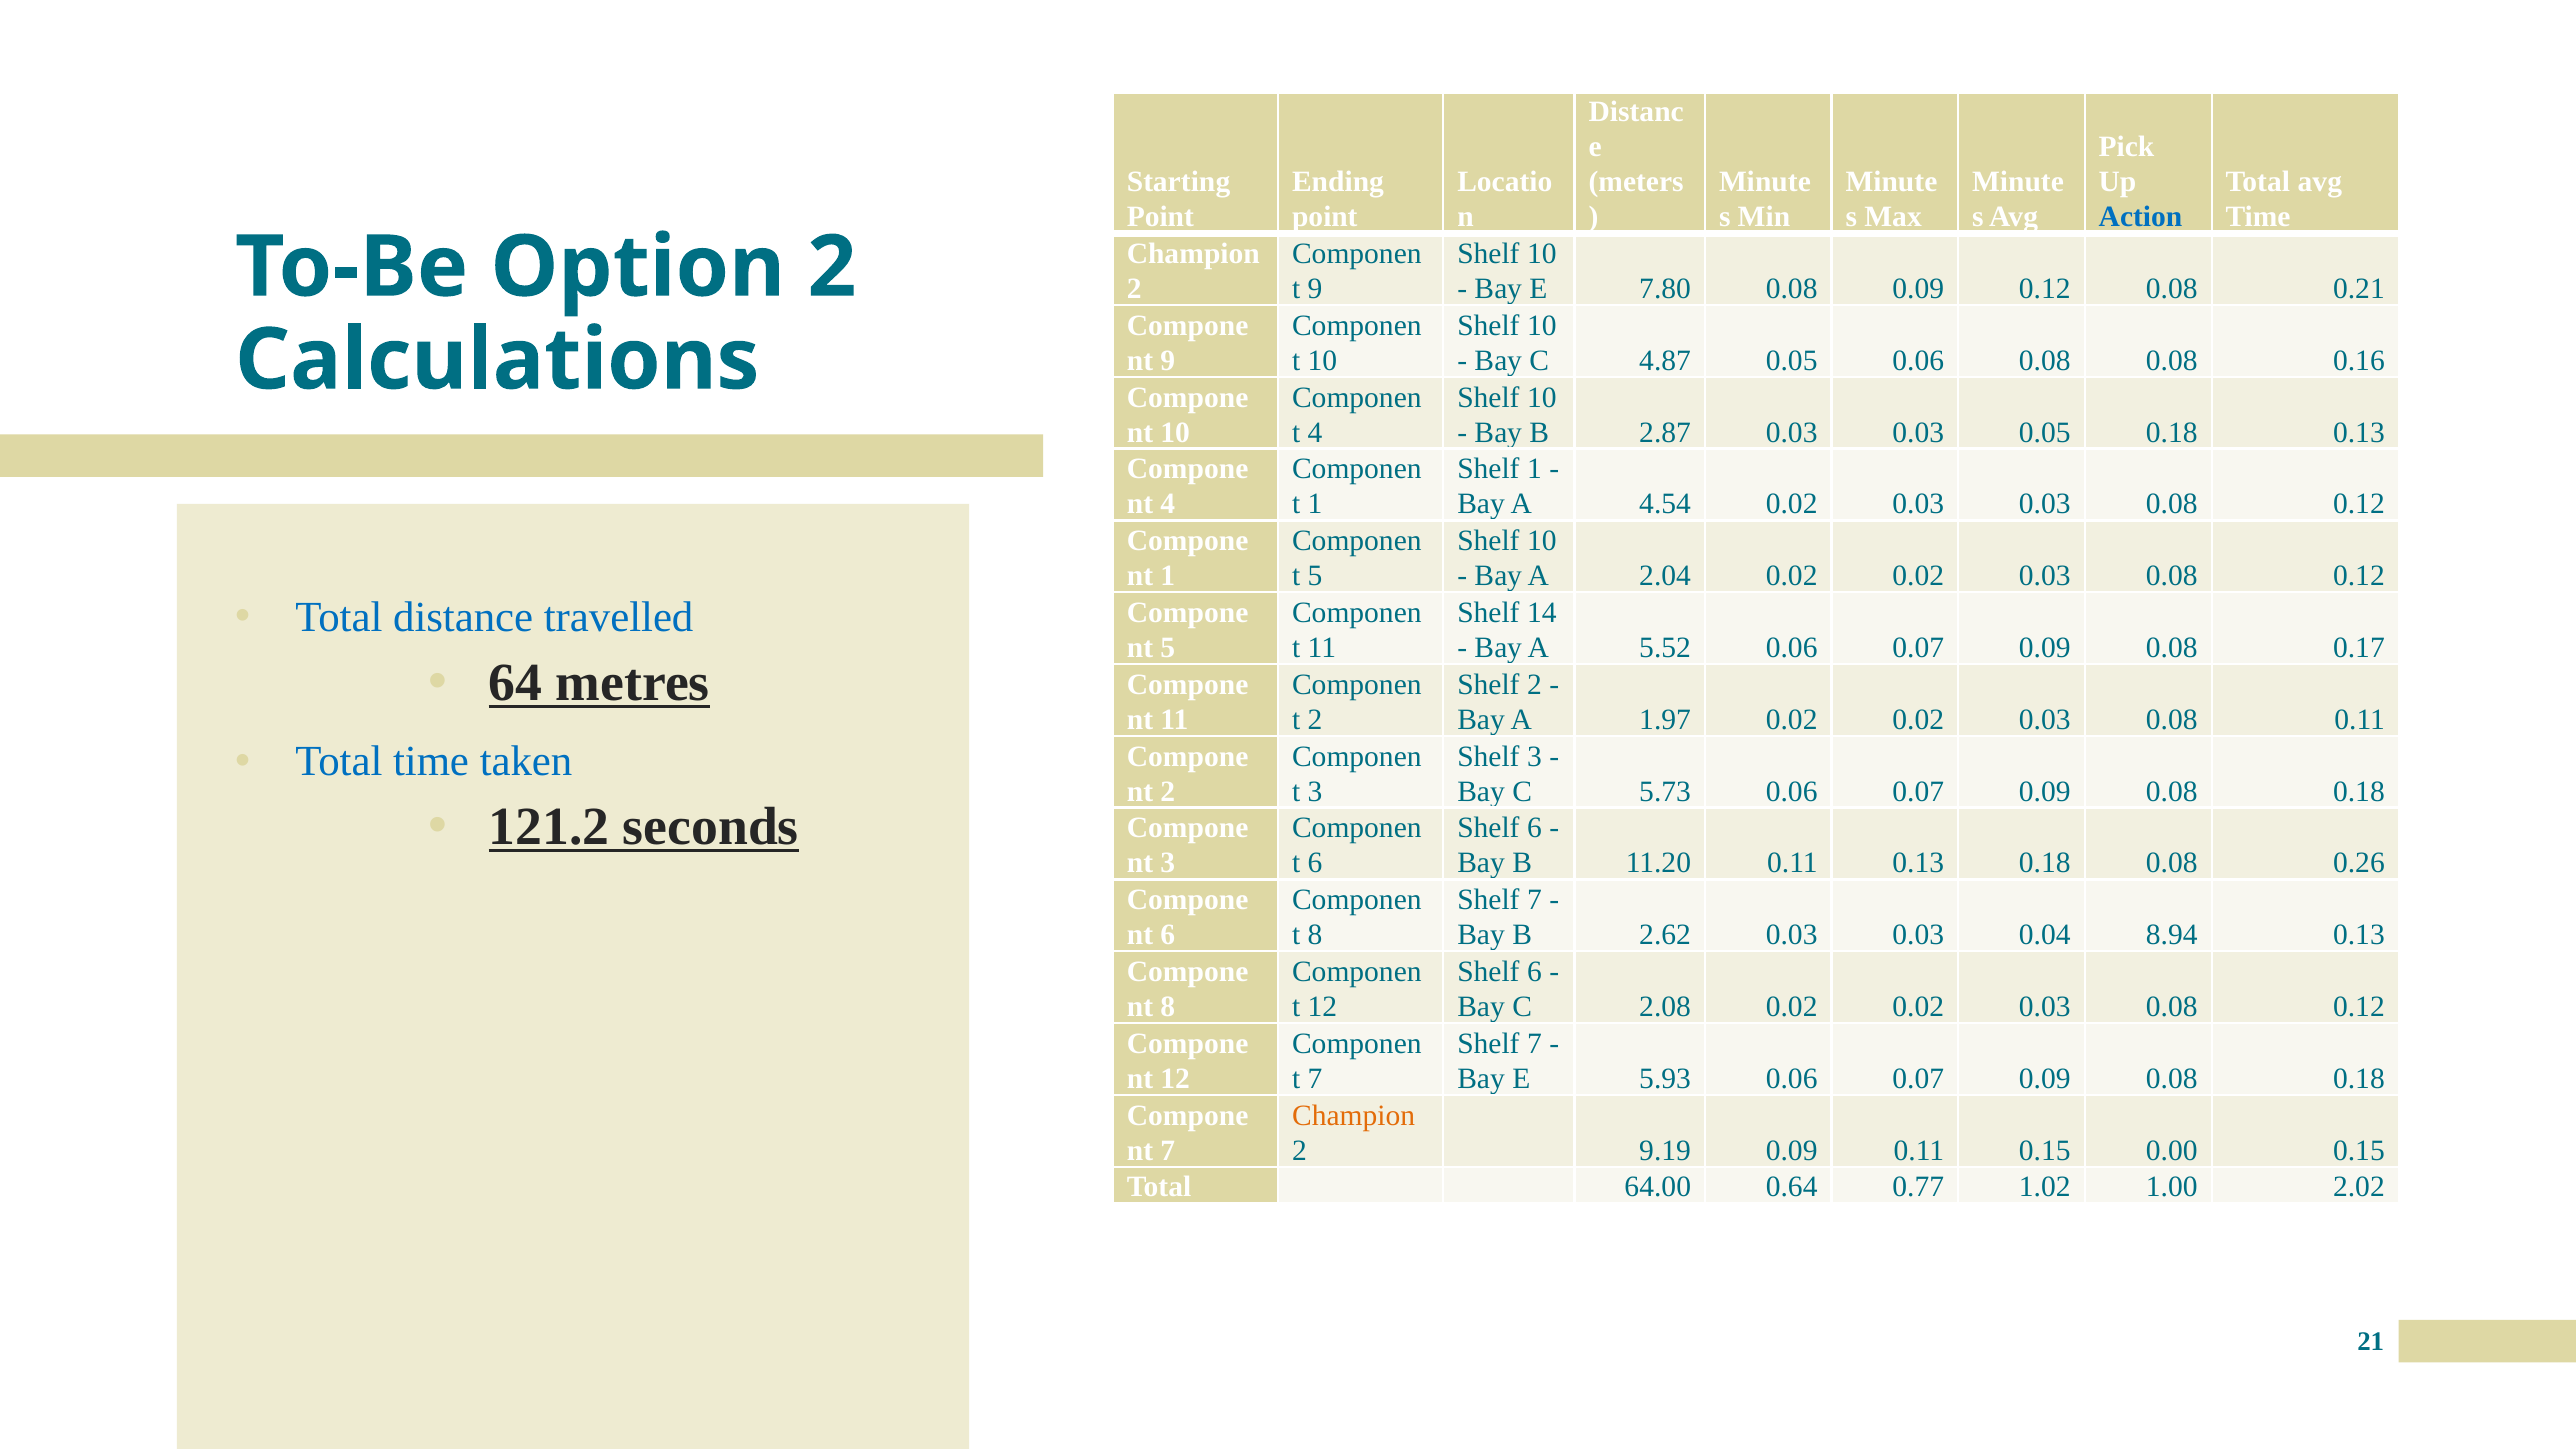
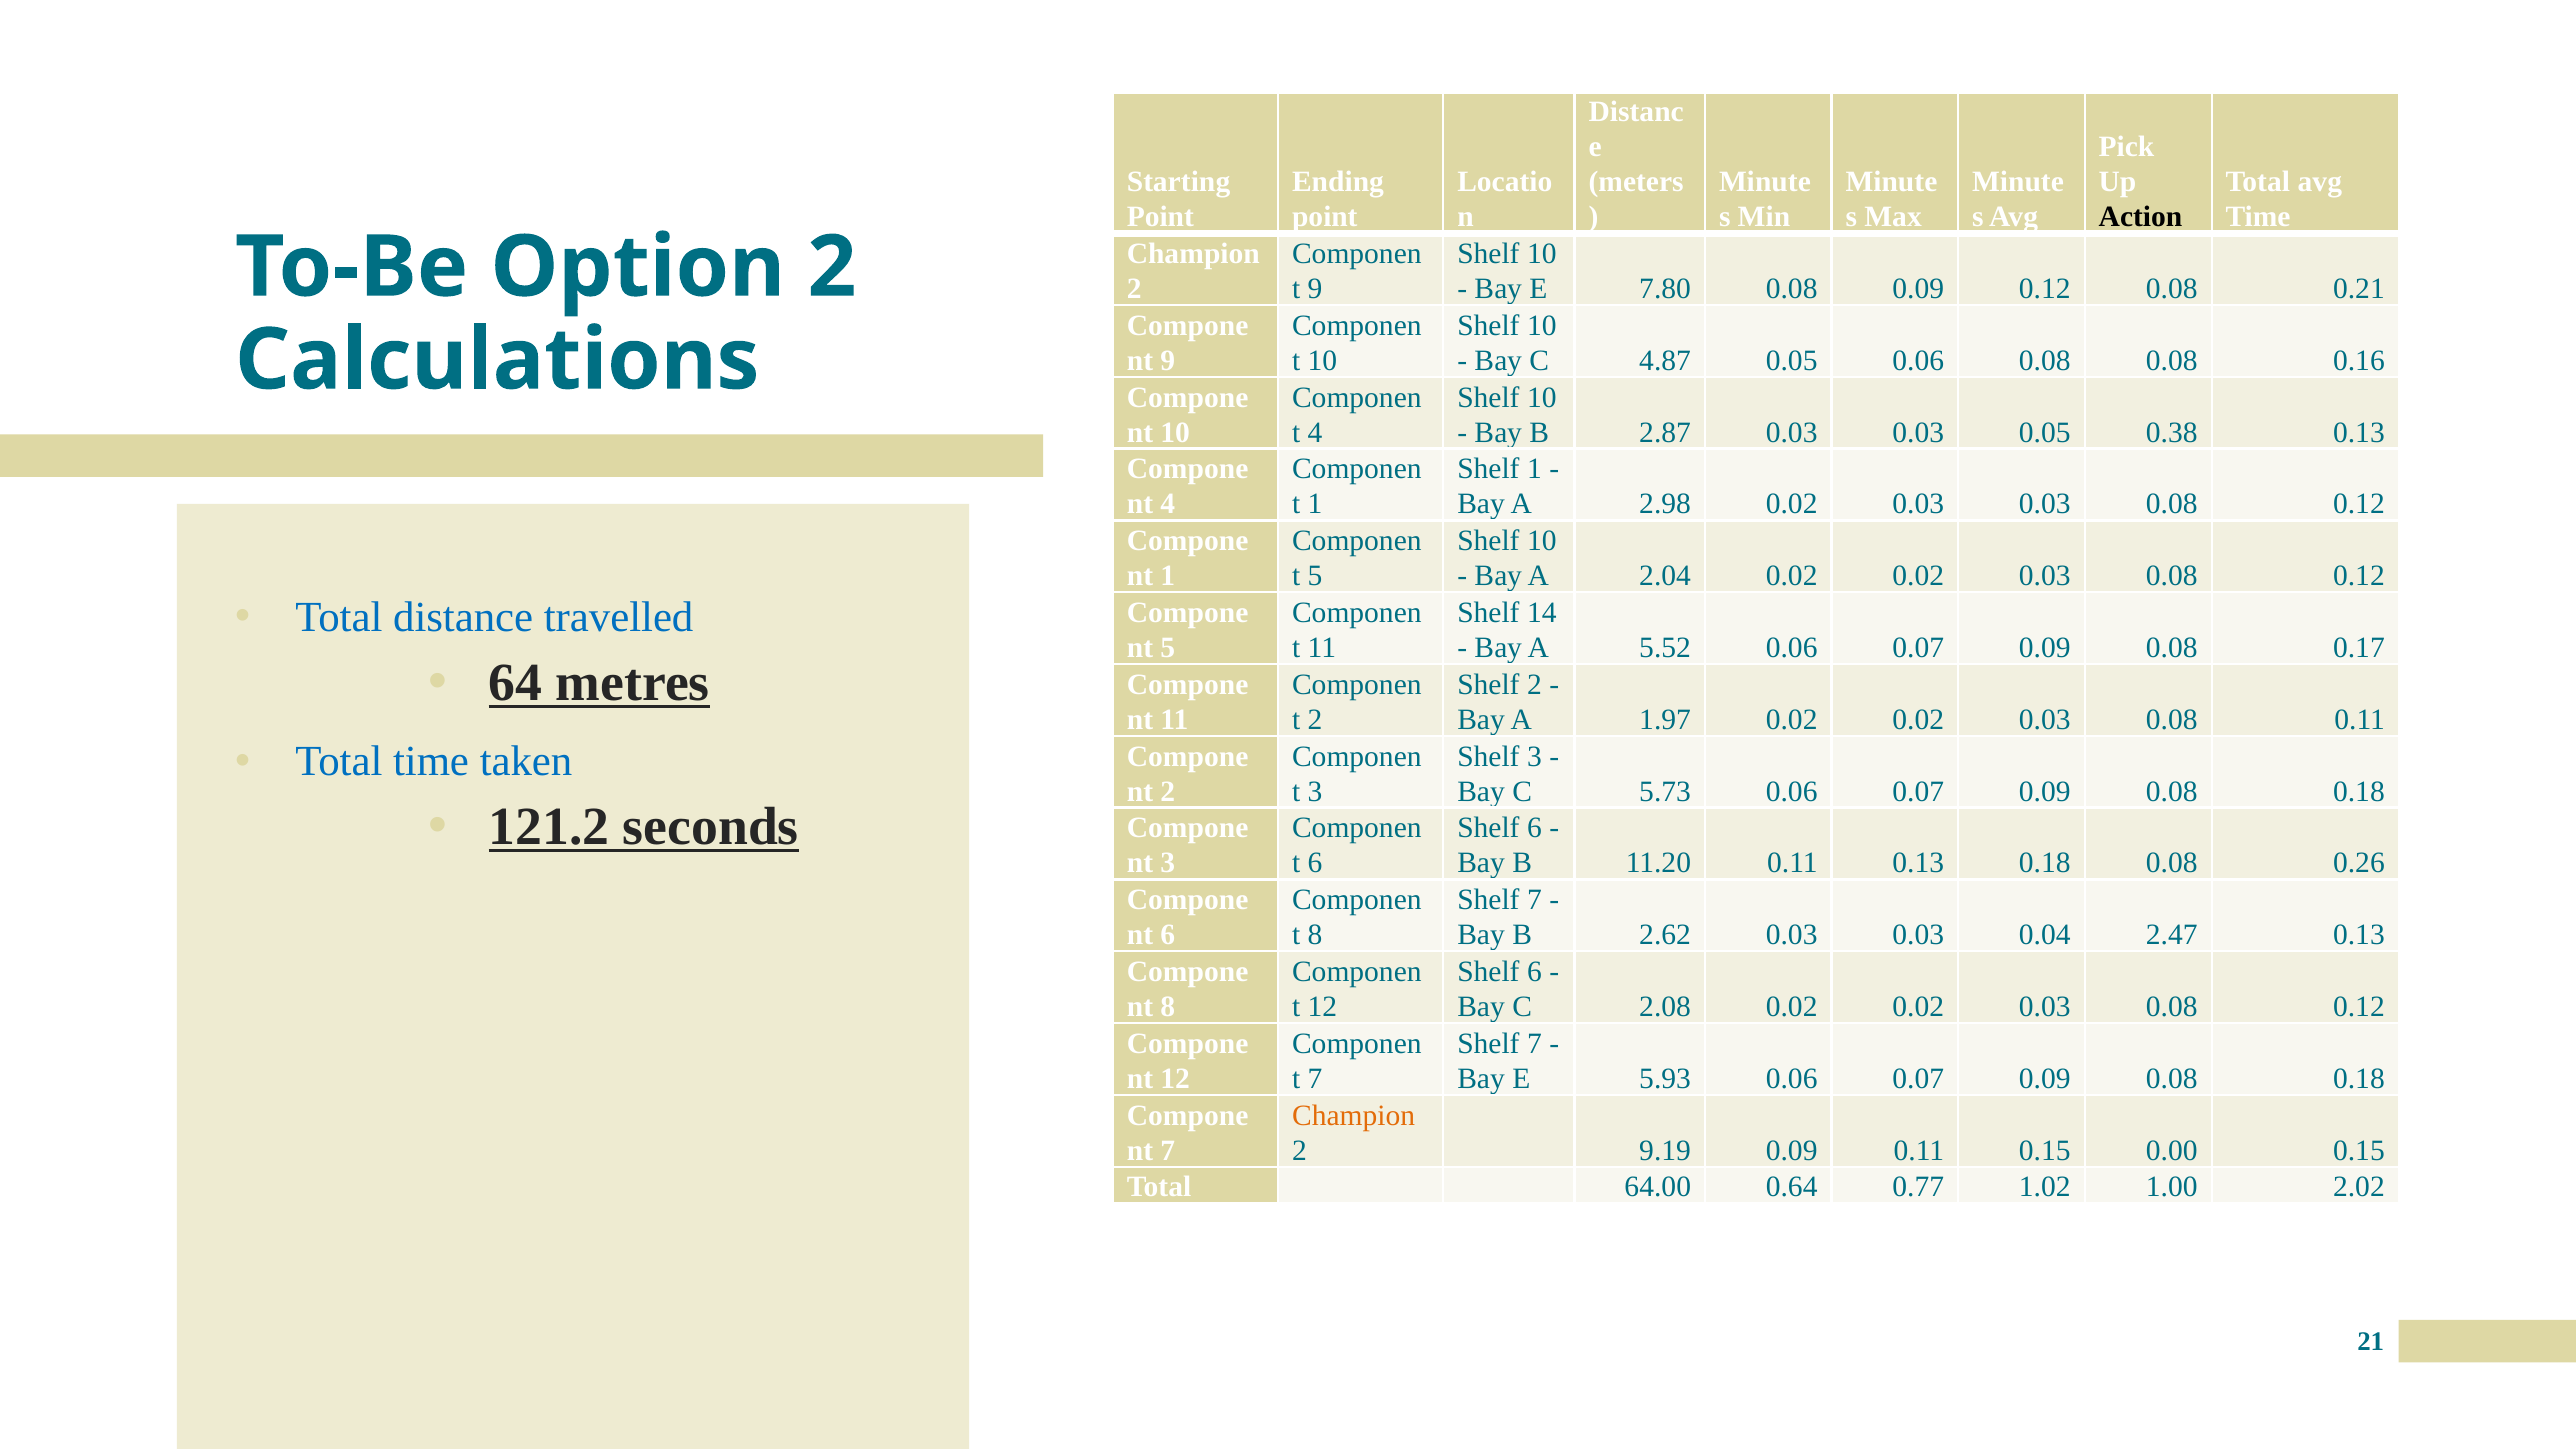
Action colour: blue -> black (2141, 217)
0.05 0.18: 0.18 -> 0.38 (2172, 432)
4.54: 4.54 -> 2.98 (1665, 504)
8.94: 8.94 -> 2.47 (2172, 935)
